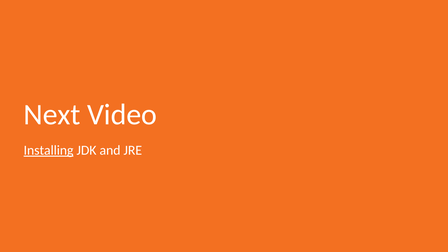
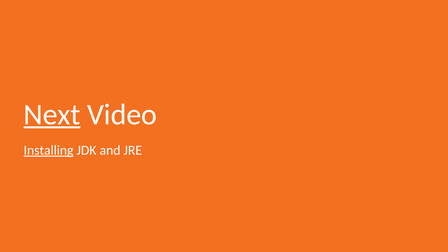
Next underline: none -> present (52, 115)
